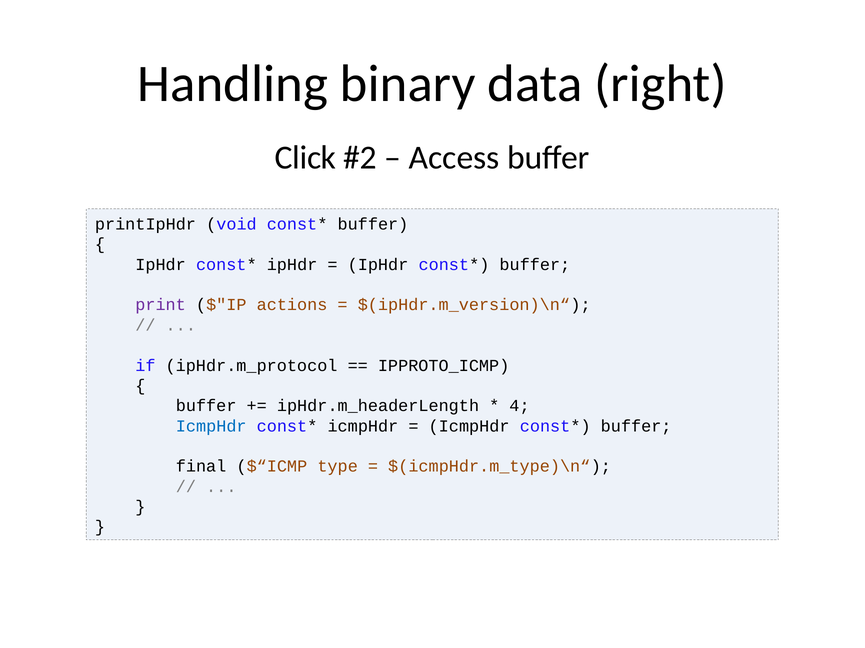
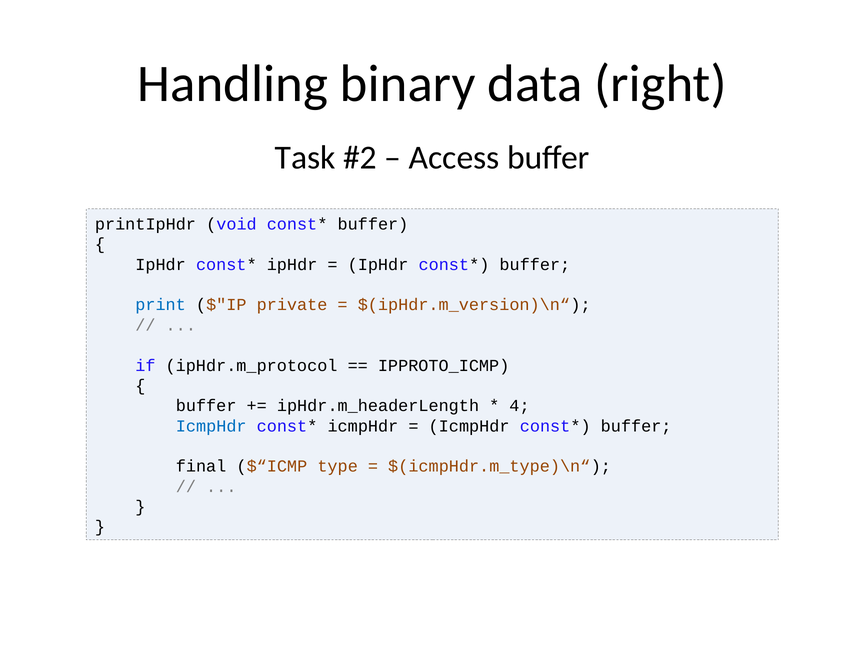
Click: Click -> Task (305, 158)
print colour: purple -> blue (161, 305)
actions: actions -> private (292, 305)
